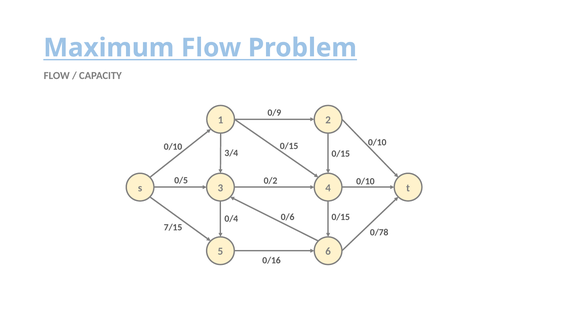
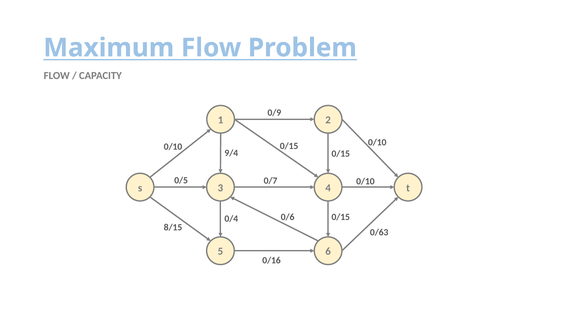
3/4: 3/4 -> 9/4 (231, 153)
0/2: 0/2 -> 0/7 (271, 181)
7/15: 7/15 -> 8/15 (173, 227)
0/78: 0/78 -> 0/63 (379, 232)
